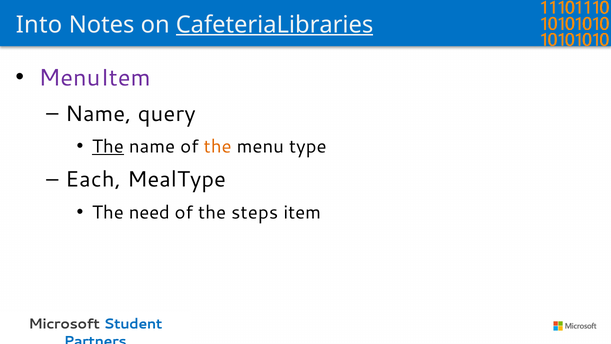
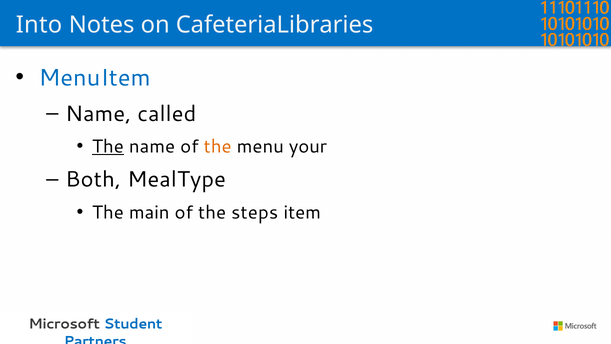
CafeteriaLibraries underline: present -> none (275, 25)
MenuItem colour: purple -> blue (95, 78)
query: query -> called (167, 114)
type: type -> your (308, 146)
Each: Each -> Both (93, 179)
need: need -> main (149, 212)
